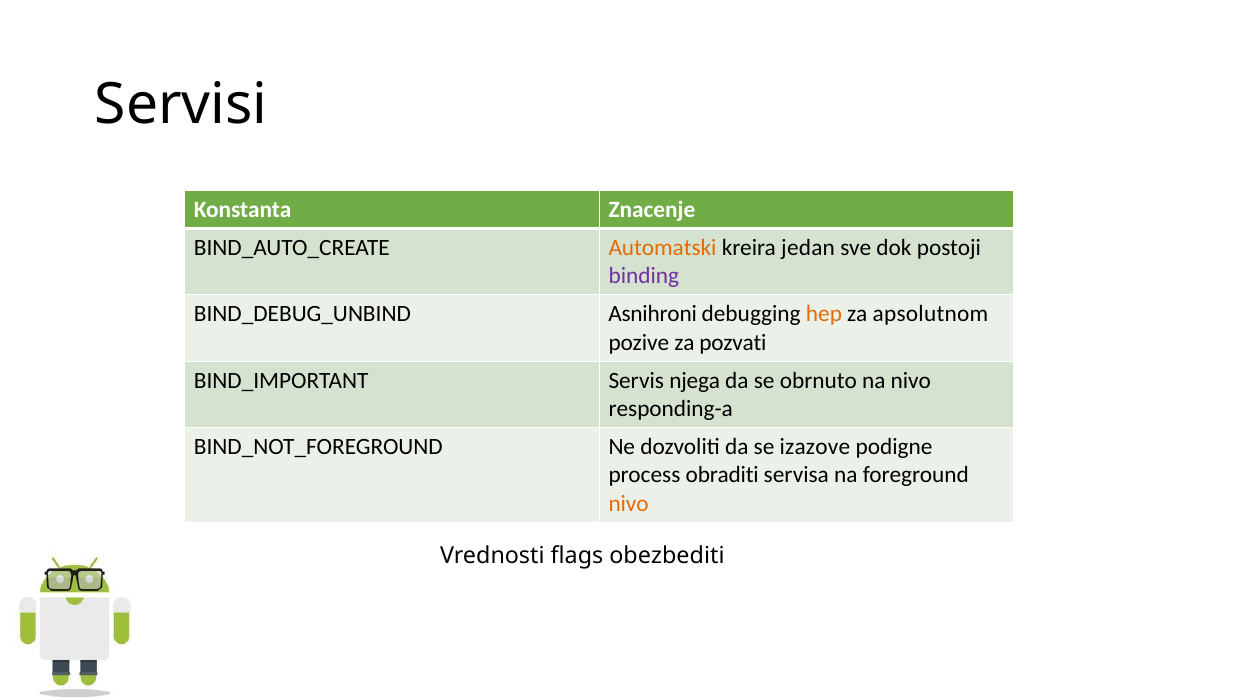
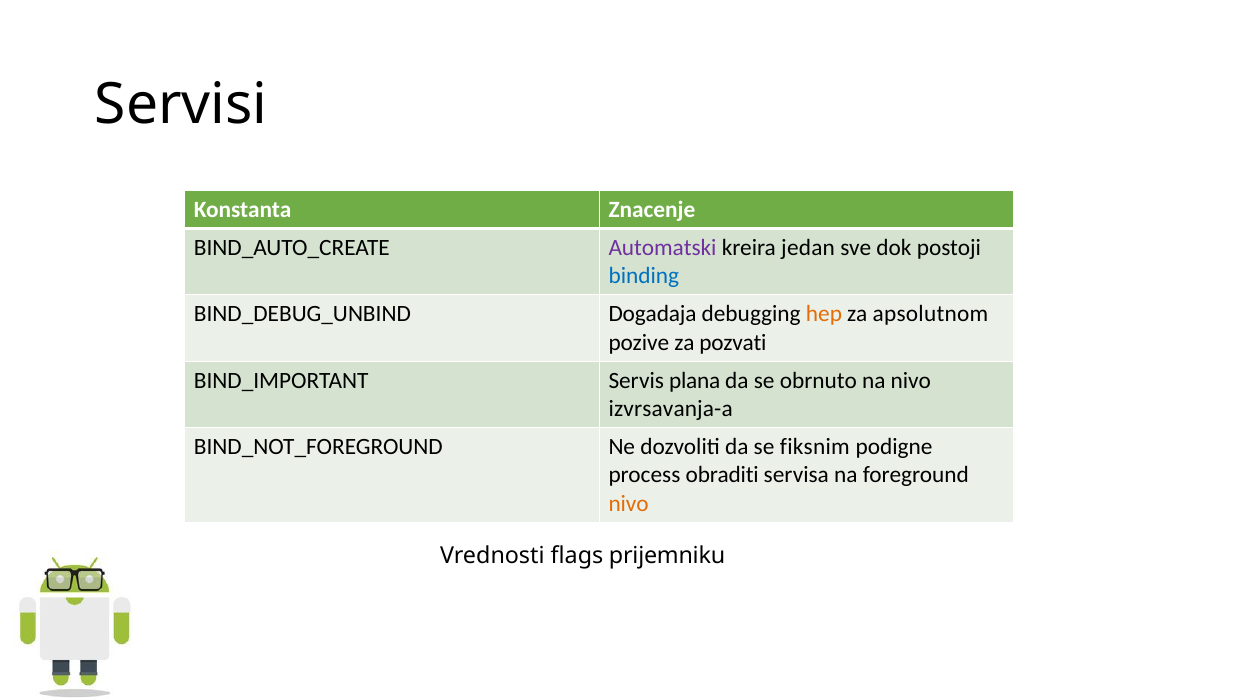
Automatski colour: orange -> purple (663, 248)
binding colour: purple -> blue (644, 276)
Asnihroni: Asnihroni -> Dogadaja (653, 314)
njega: njega -> plana (695, 380)
responding-a: responding-a -> izvrsavanja-a (671, 409)
izazove: izazove -> fiksnim (815, 447)
obezbediti: obezbediti -> prijemniku (667, 556)
